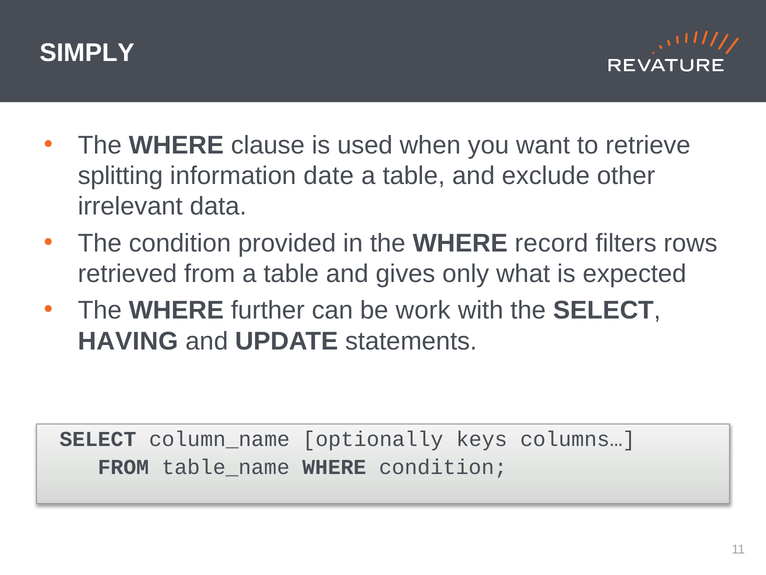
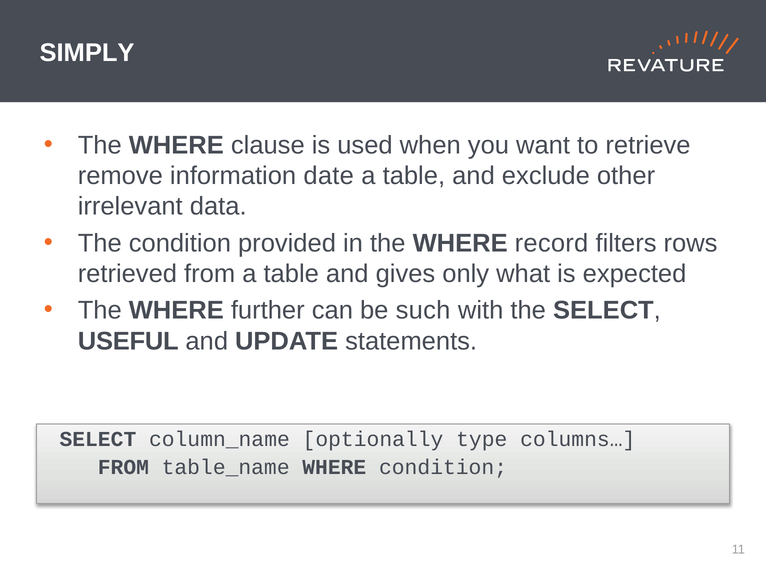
splitting: splitting -> remove (120, 176)
work: work -> such (423, 310)
HAVING: HAVING -> USEFUL (128, 341)
keys: keys -> type (482, 439)
